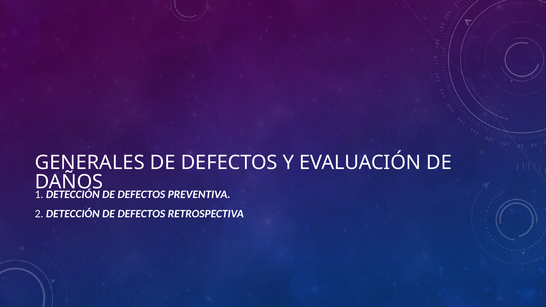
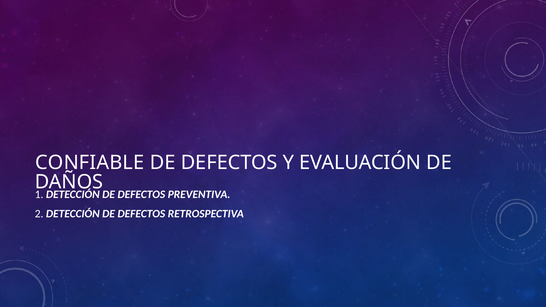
GENERALES: GENERALES -> CONFIABLE (90, 163)
